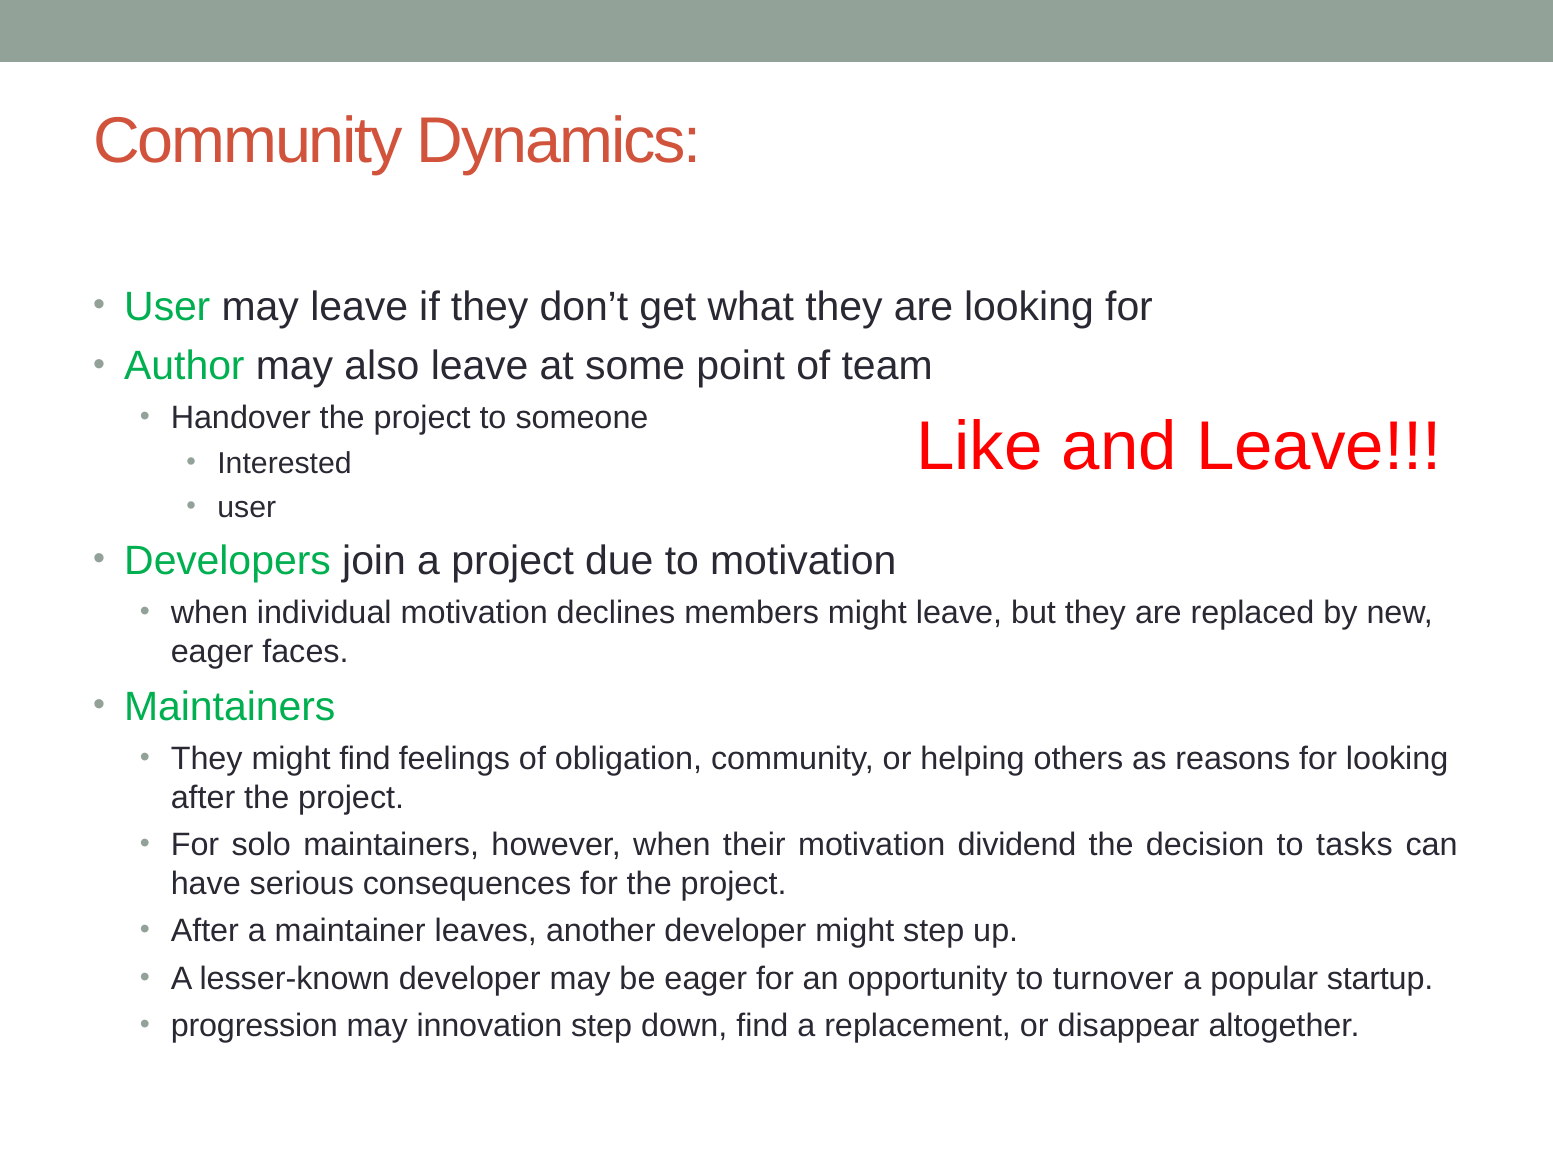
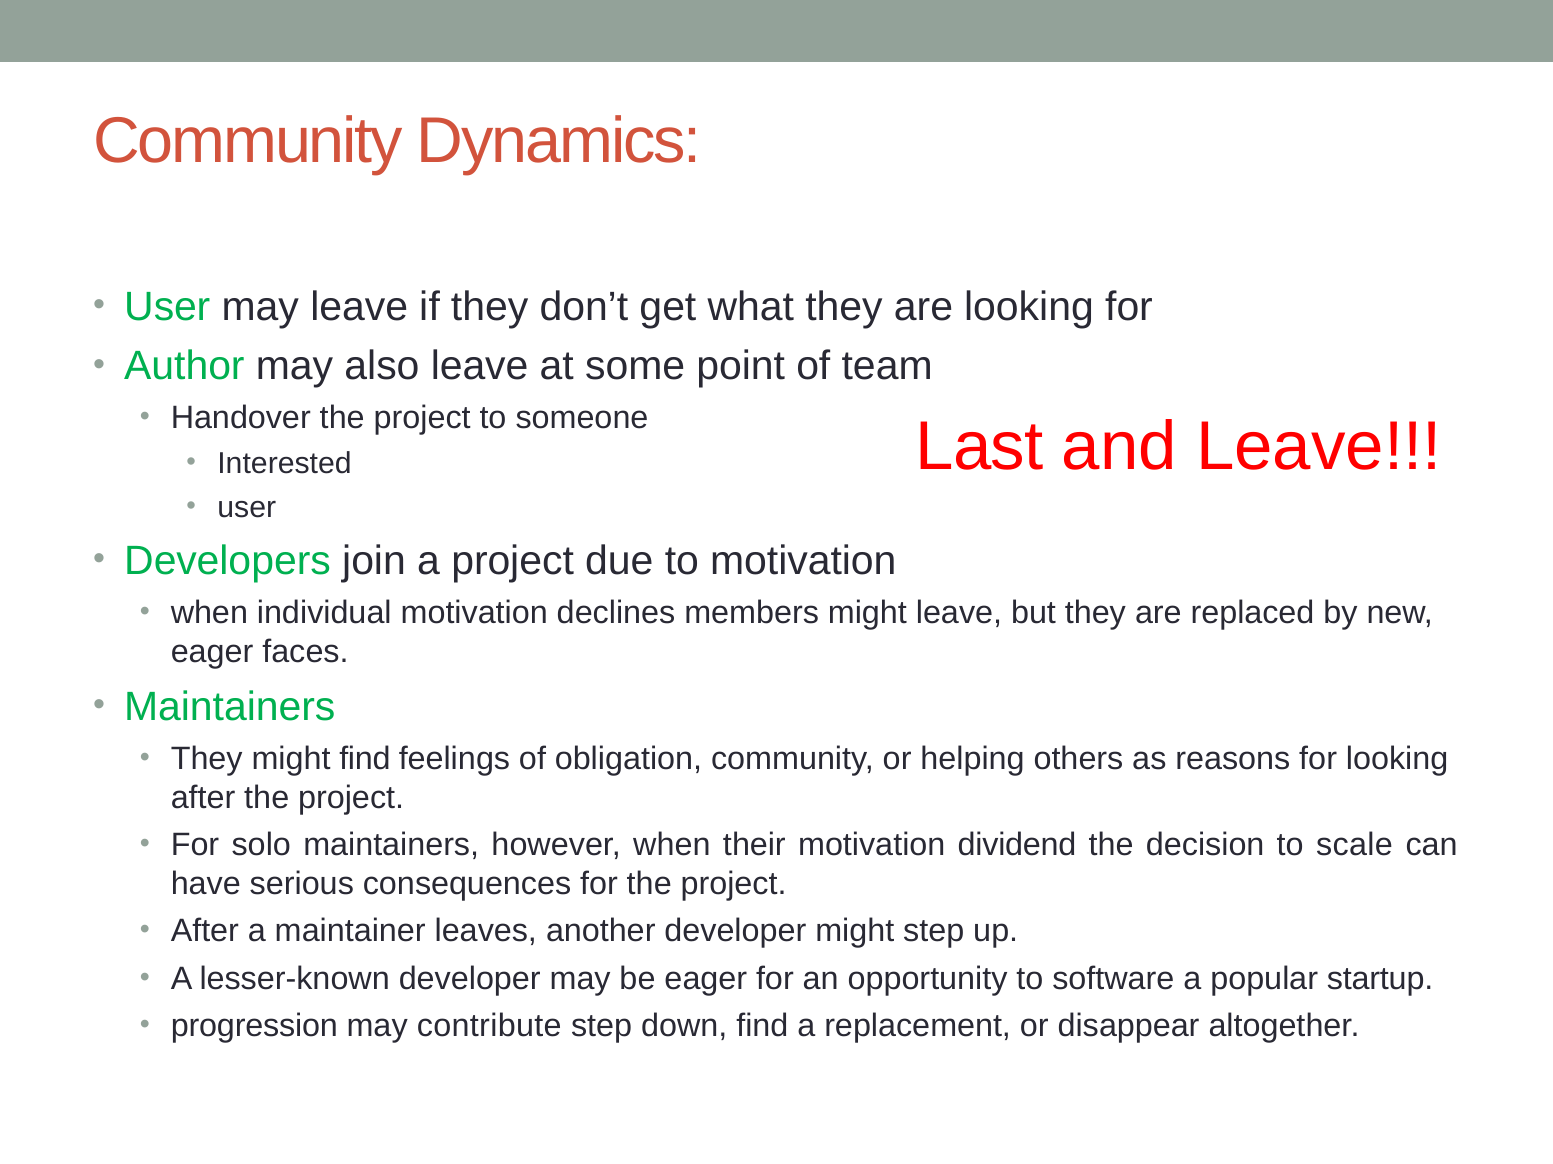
Like: Like -> Last (980, 447)
tasks: tasks -> scale (1354, 845)
turnover: turnover -> software (1113, 979)
innovation: innovation -> contribute (489, 1027)
